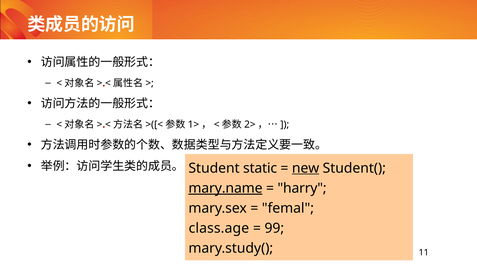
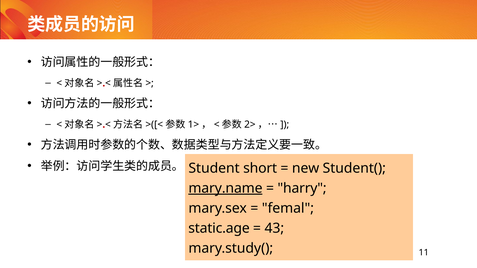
static: static -> short (260, 168)
new underline: present -> none (306, 168)
class.age: class.age -> static.age (219, 228)
99: 99 -> 43 (274, 228)
